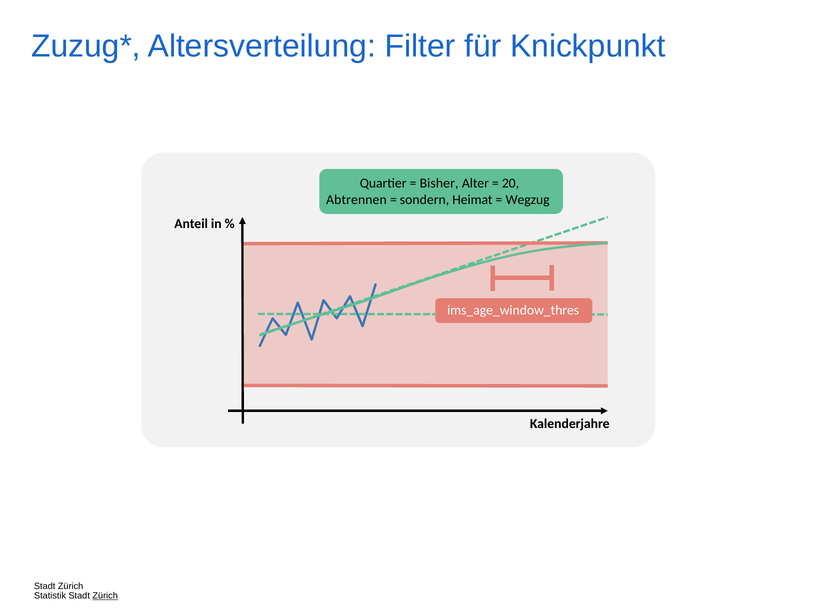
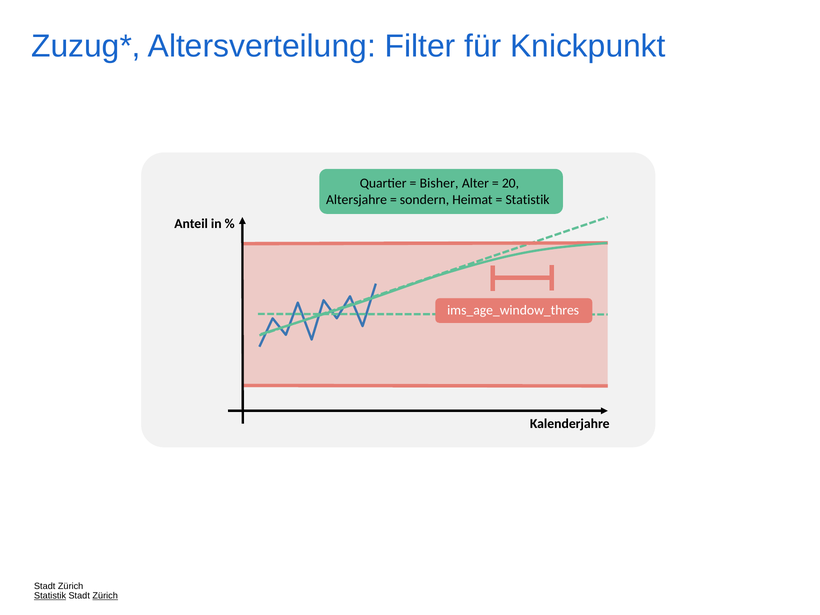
Abtrennen: Abtrennen -> Altersjahre (357, 200)
Wegzug: Wegzug -> Statistik (528, 200)
Statistik underline: none -> present (50, 596)
